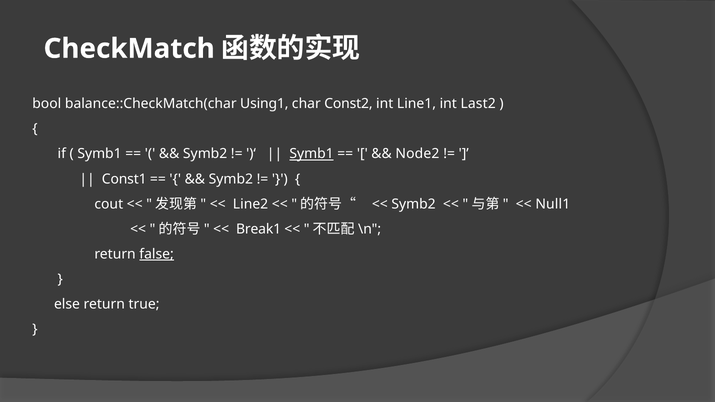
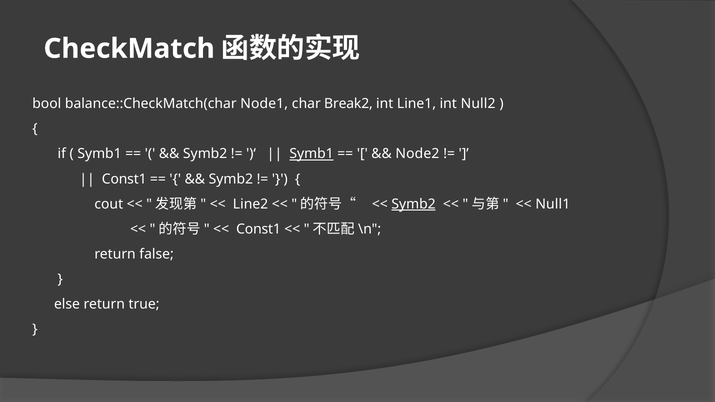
Using1: Using1 -> Node1 (264, 104)
Const2: Const2 -> Break2 (348, 104)
Last2: Last2 -> Null2 (478, 104)
Symb2 underline: none -> present (414, 204)
Break1: Break1 -> Const1 (259, 229)
false underline: present -> none (157, 254)
